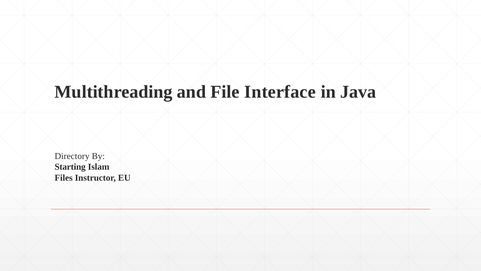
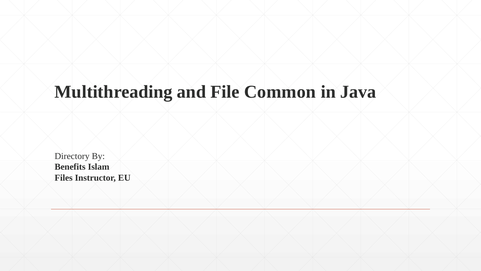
Interface: Interface -> Common (280, 92)
Starting: Starting -> Benefits (70, 167)
